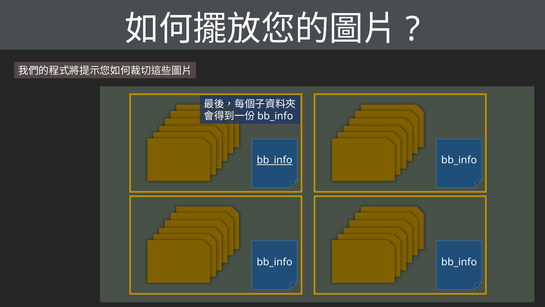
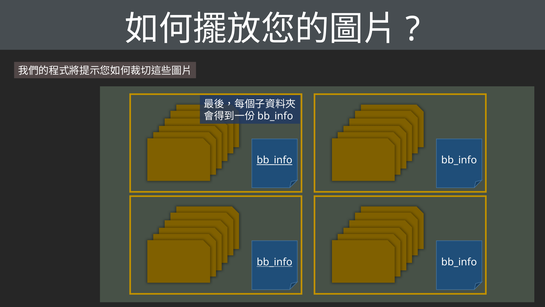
bb_info underline: none -> present (275, 262)
